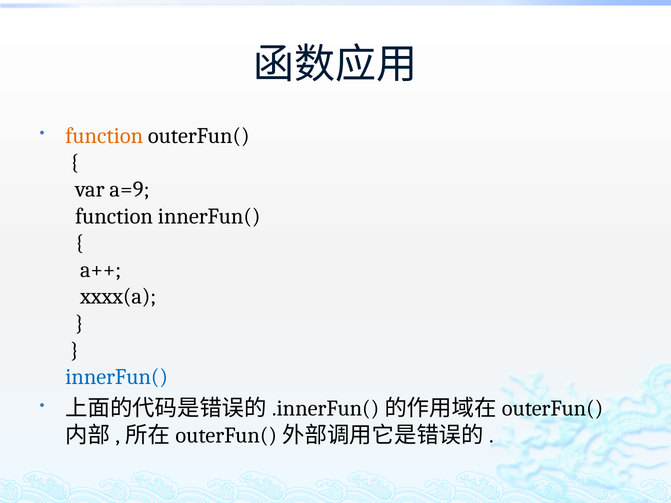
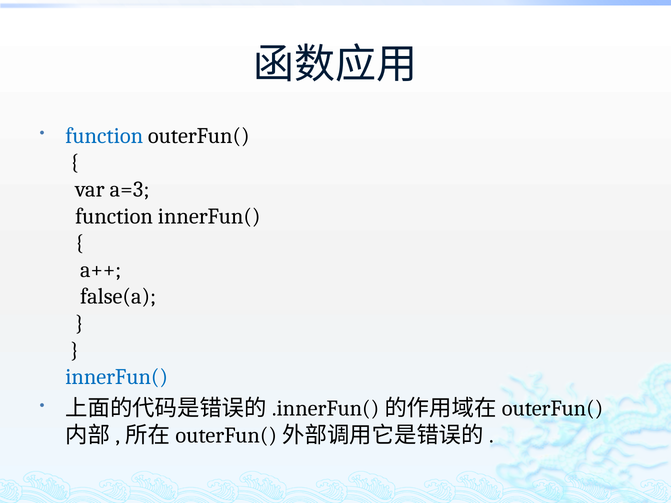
function colour: orange -> blue (104, 136)
a=9: a=9 -> a=3 (130, 189)
xxxx(a: xxxx(a -> false(a (118, 297)
